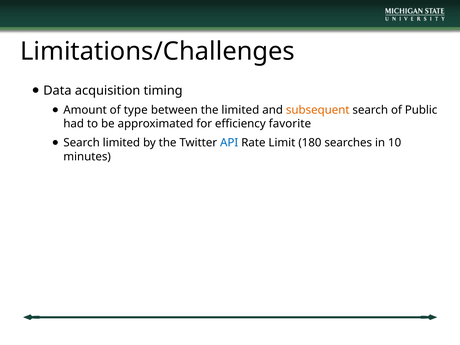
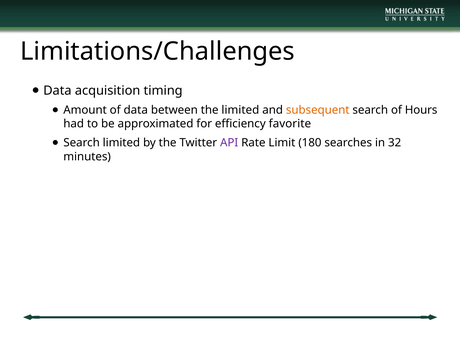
of type: type -> data (136, 110)
Public: Public -> Hours (421, 110)
API colour: blue -> purple (229, 143)
10: 10 -> 32 (395, 143)
